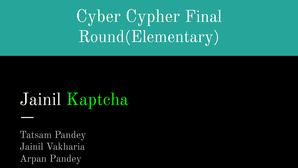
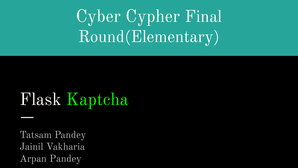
Jainil: Jainil -> Flask (40, 99)
